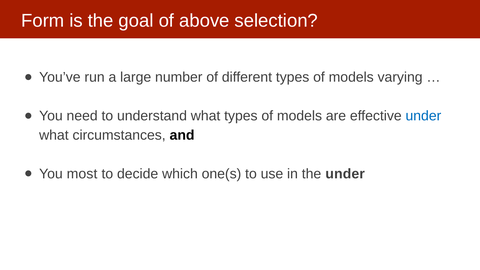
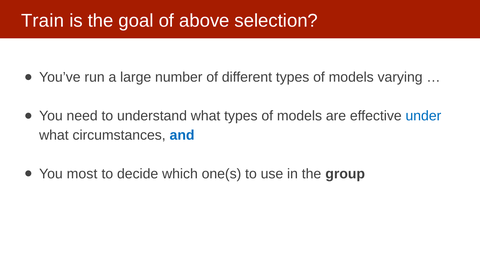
Form: Form -> Train (43, 21)
and colour: black -> blue (182, 135)
the under: under -> group (345, 174)
